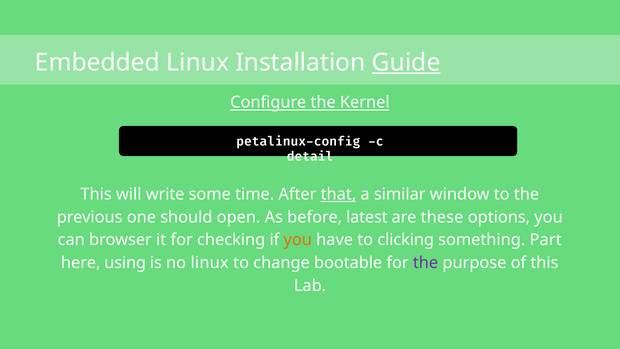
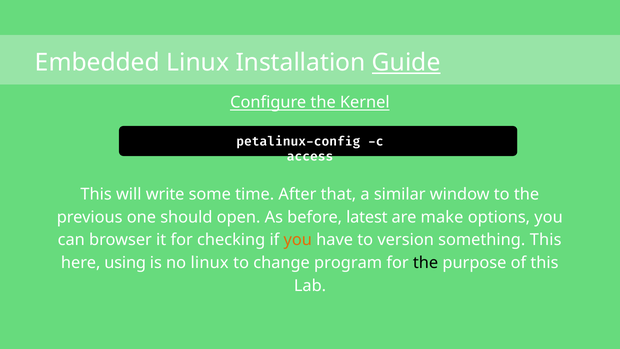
detail: detail -> access (310, 157)
that underline: present -> none (338, 194)
these: these -> make (442, 217)
clicking: clicking -> version (406, 240)
something Part: Part -> This (546, 240)
bootable: bootable -> program (348, 263)
the colour: purple -> black (426, 263)
